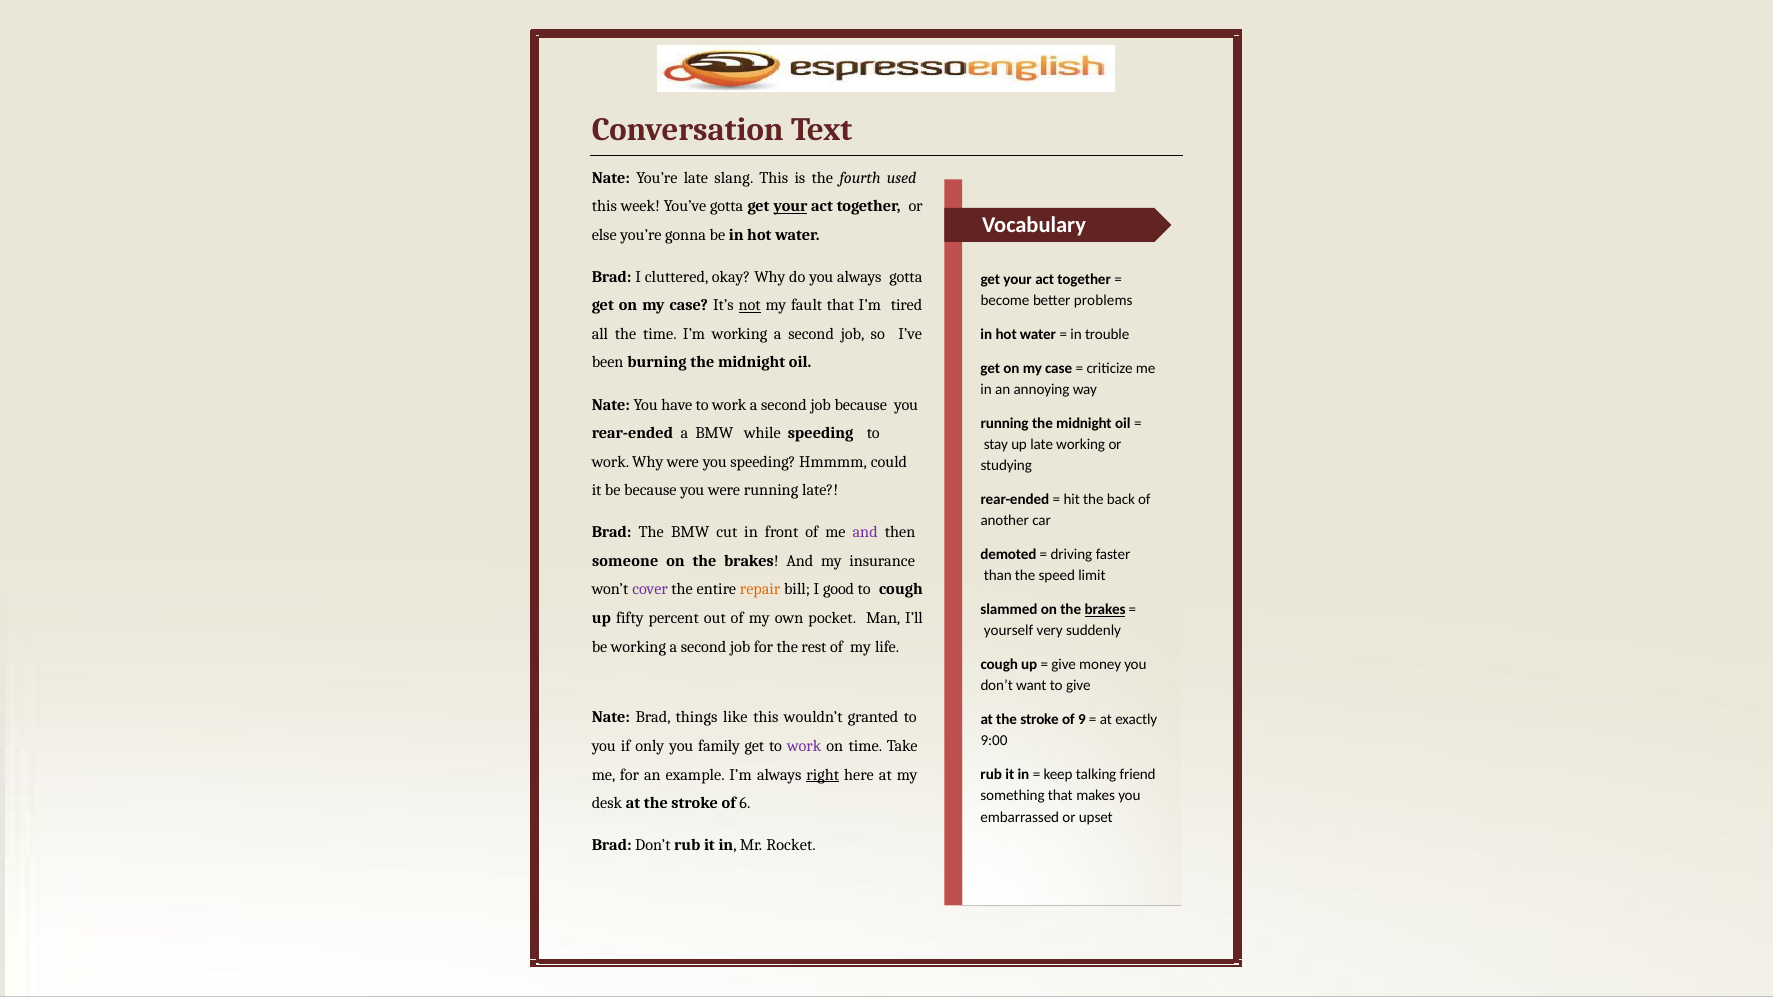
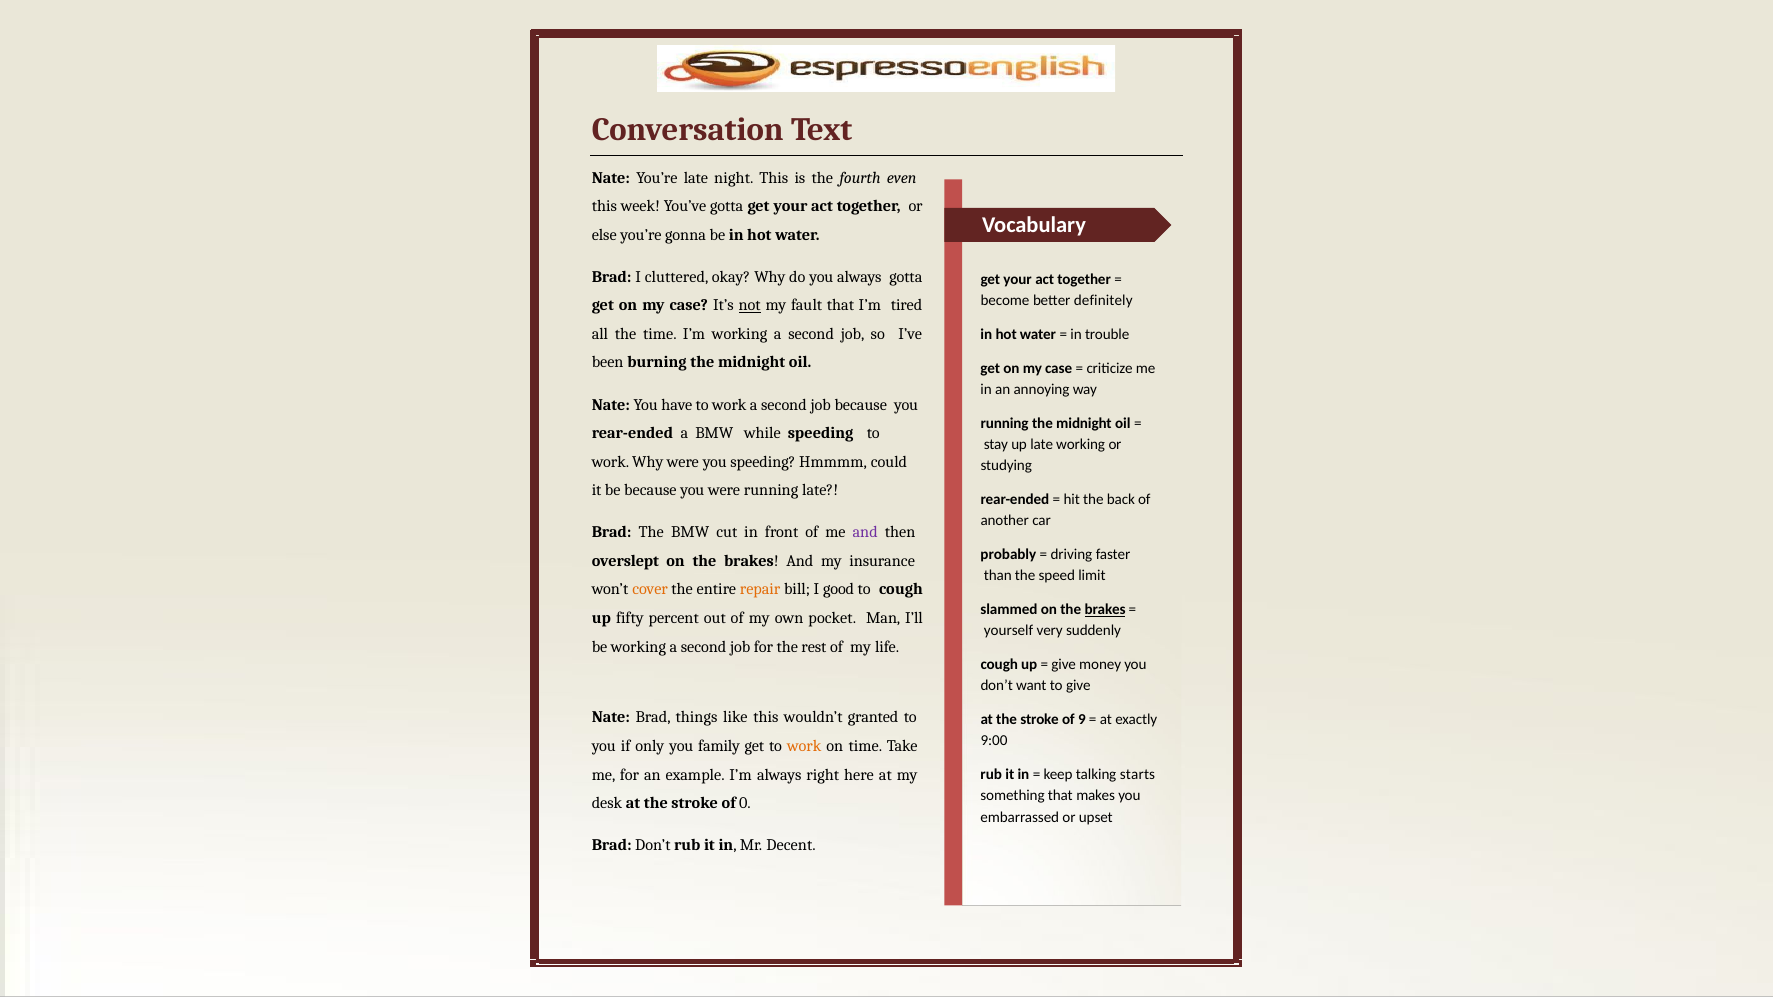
slang: slang -> night (734, 178)
used: used -> even (902, 178)
your underline: present -> none (791, 207)
problems: problems -> definitely (1103, 301)
demoted: demoted -> probably (1008, 555)
someone: someone -> overslept (625, 561)
cover colour: purple -> orange (650, 590)
work colour: purple -> orange (804, 746)
right underline: present -> none (823, 775)
friend: friend -> starts (1138, 775)
6: 6 -> 0 (745, 804)
Rocket: Rocket -> Decent (791, 846)
